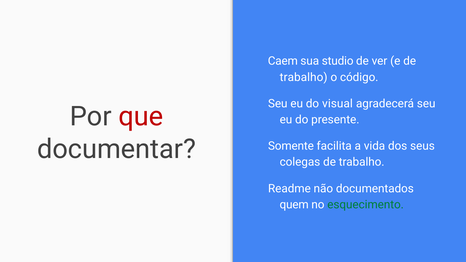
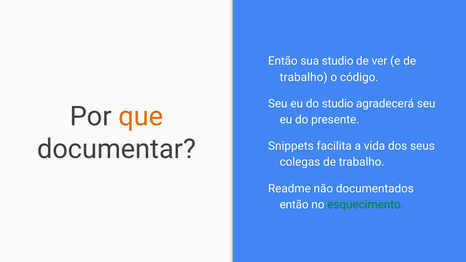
Caem: Caem -> Então (283, 61)
do visual: visual -> studio (338, 104)
que colour: red -> orange (141, 117)
Somente: Somente -> Snippets (291, 146)
quem: quem -> então (294, 205)
